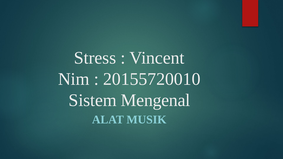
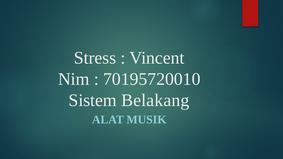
20155720010: 20155720010 -> 70195720010 (152, 79)
Mengenal: Mengenal -> Belakang (155, 100)
